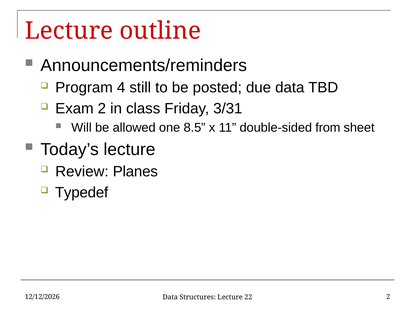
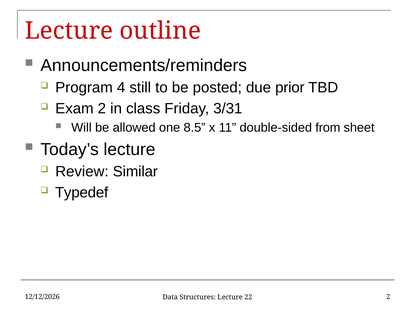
due data: data -> prior (290, 88)
Planes: Planes -> Similar (135, 172)
